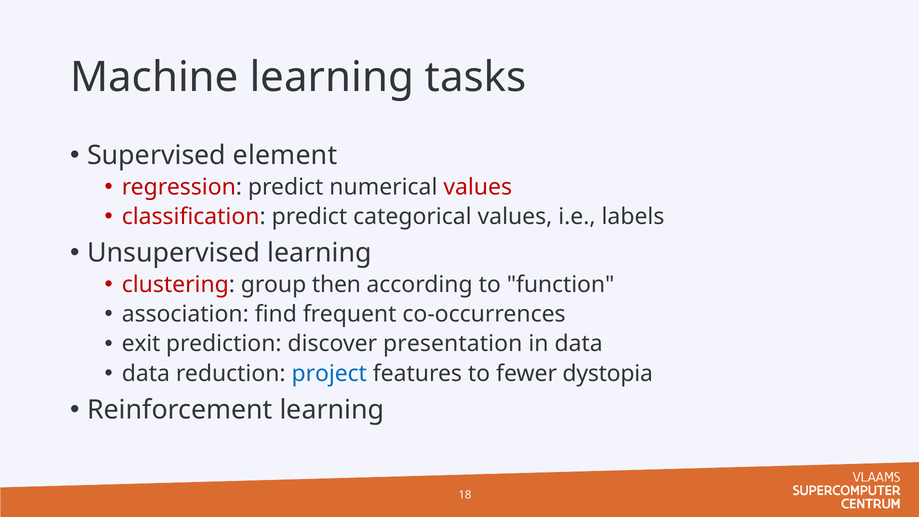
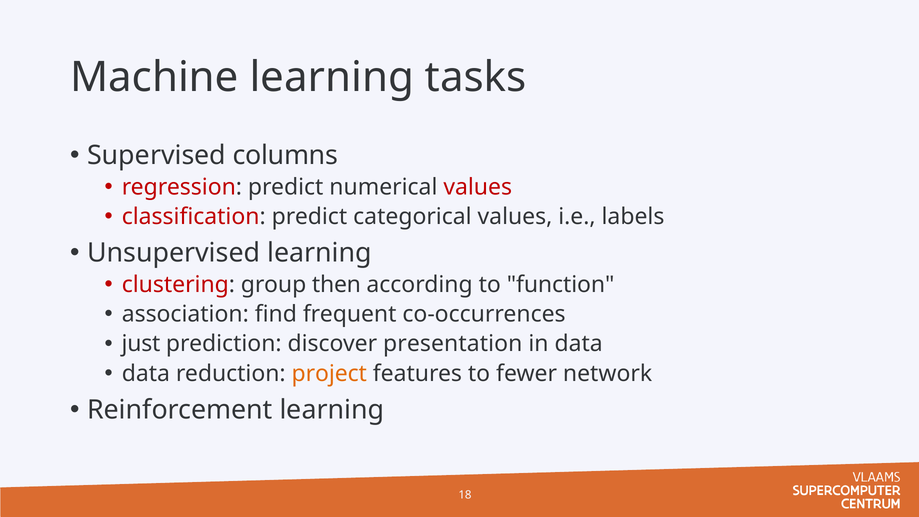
element: element -> columns (285, 155)
exit: exit -> just (141, 344)
project colour: blue -> orange (329, 373)
dystopia: dystopia -> network (608, 373)
